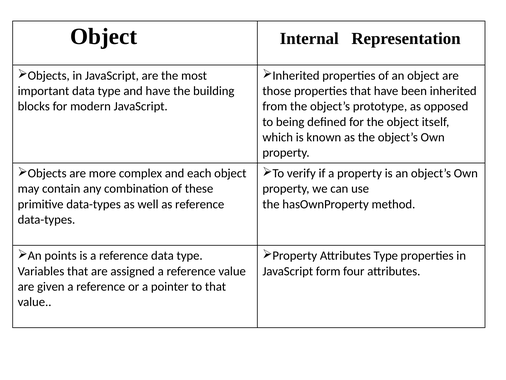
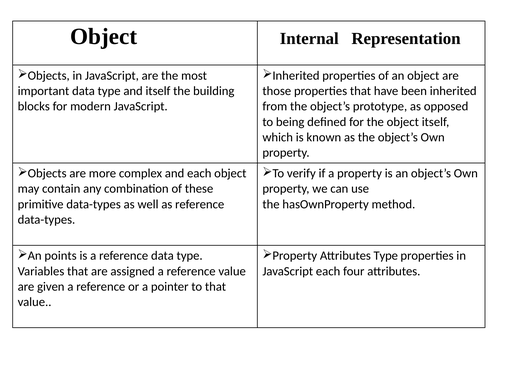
and have: have -> itself (158, 91)
JavaScript form: form -> each (328, 271)
